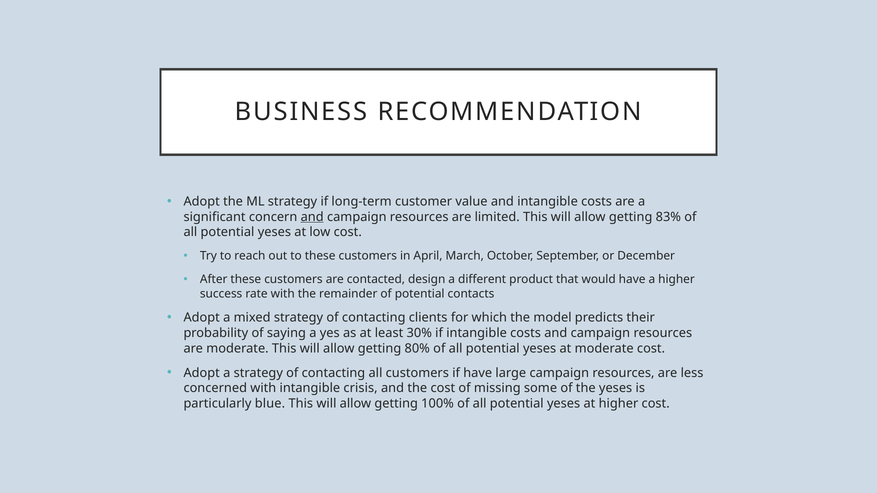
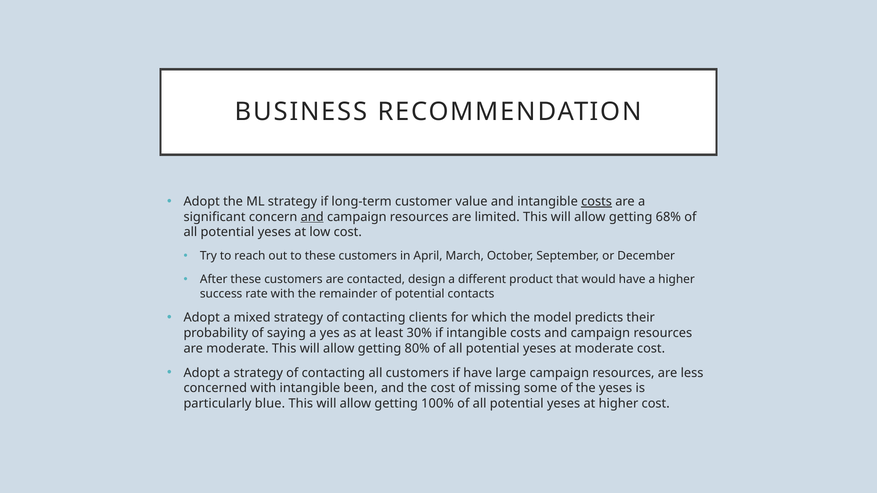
costs underline: none -> present (597, 202)
83%: 83% -> 68% (668, 217)
crisis: crisis -> been (361, 388)
